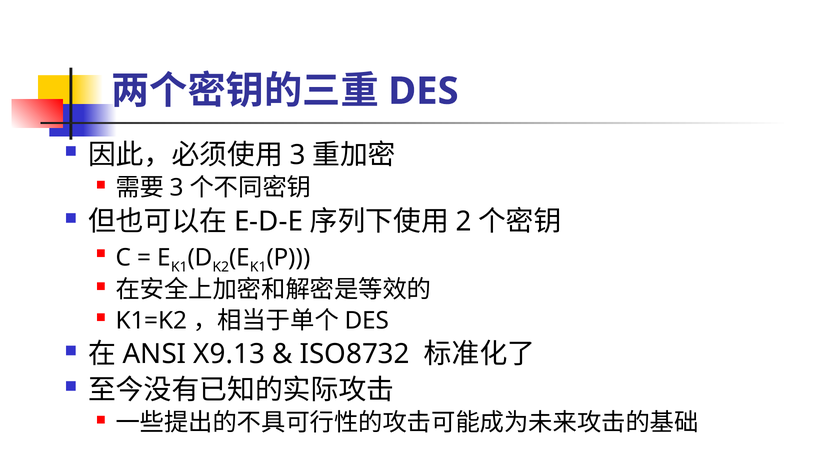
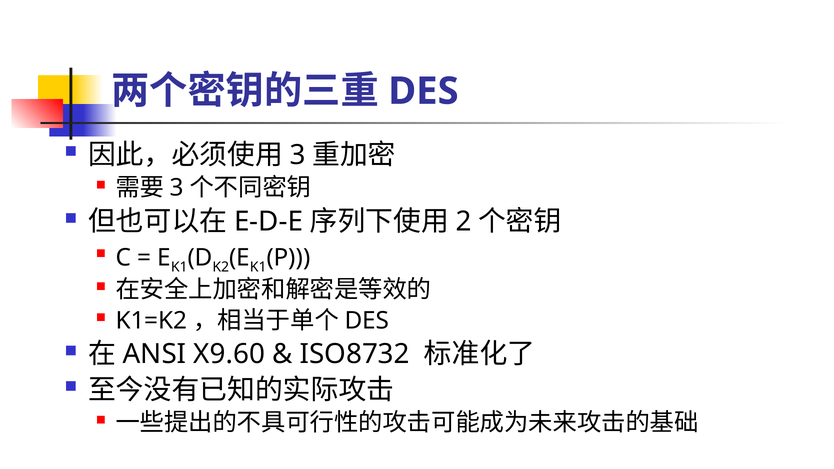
X9.13: X9.13 -> X9.60 (229, 354)
